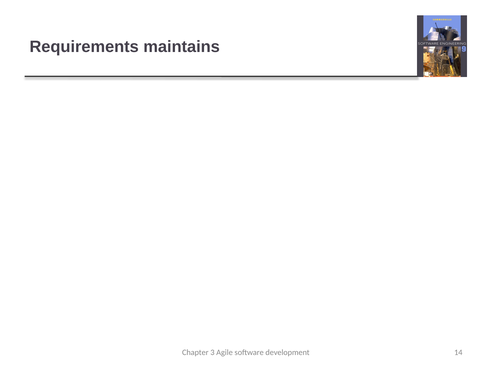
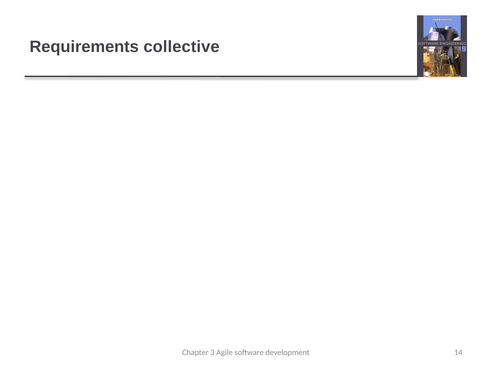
maintains: maintains -> collective (182, 47)
